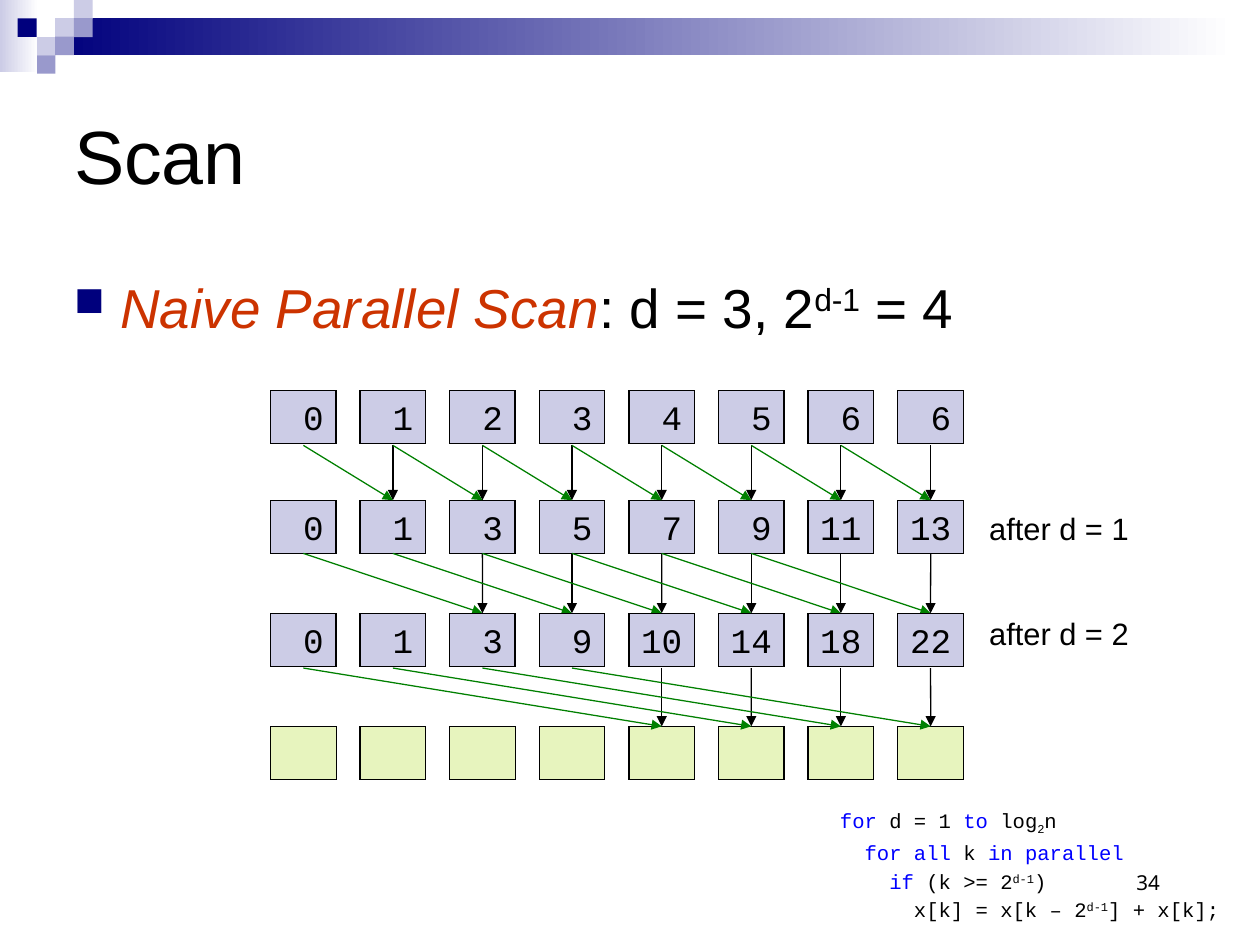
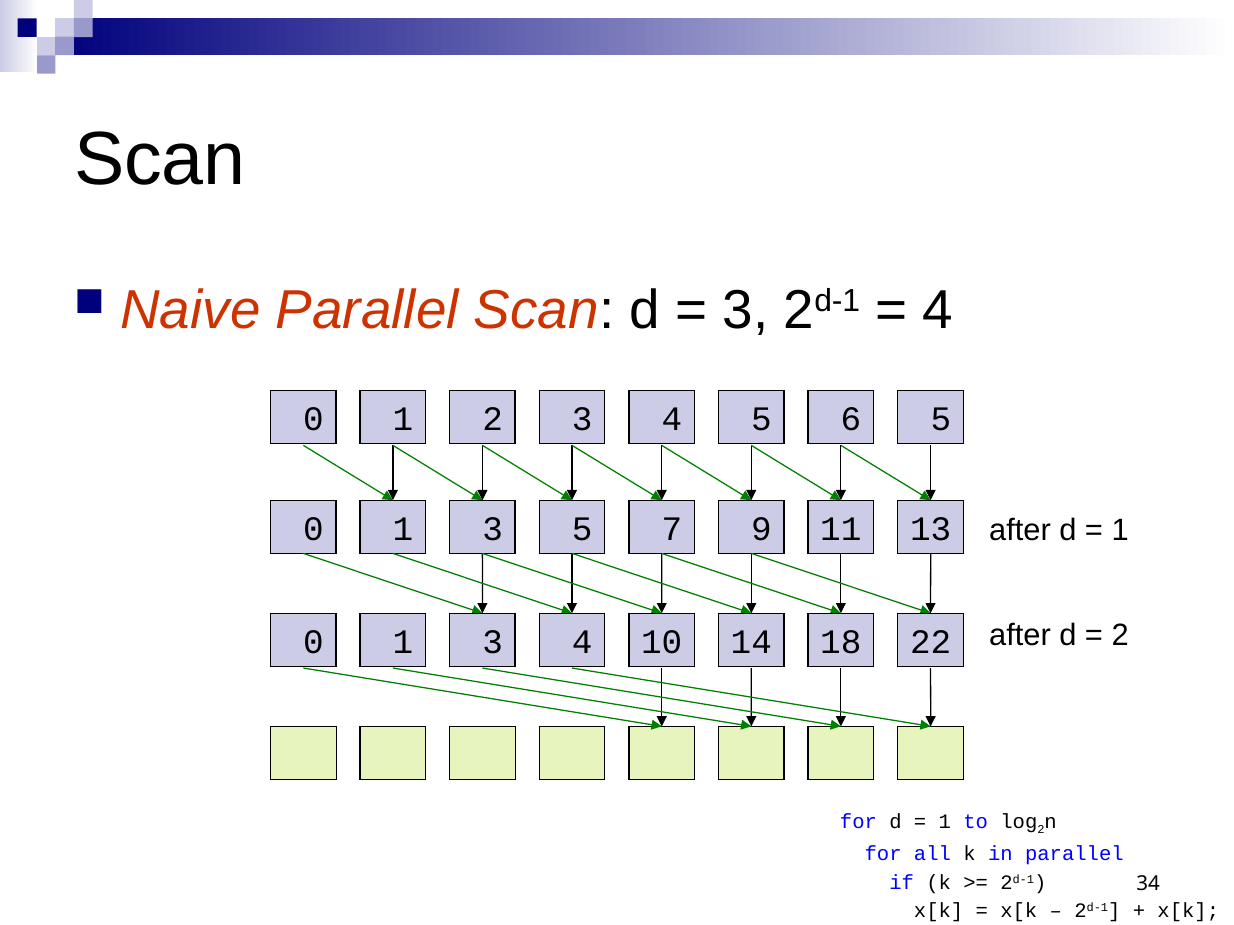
6 6: 6 -> 5 (941, 420)
9: 9 -> 4 (582, 643)
